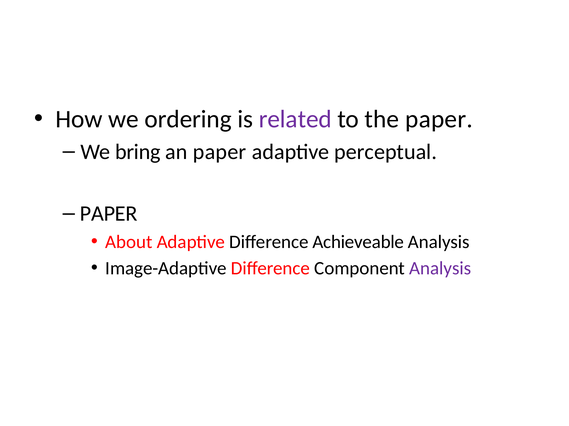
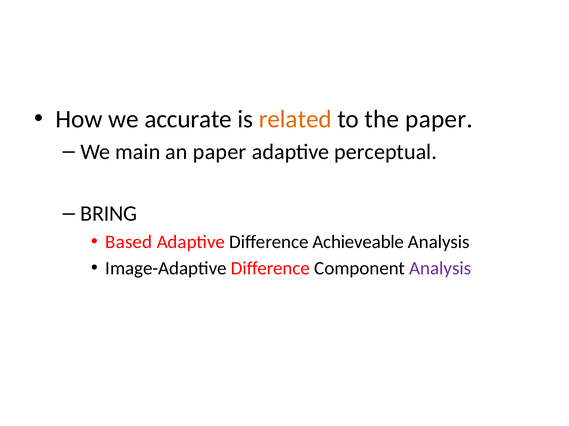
ordering: ordering -> accurate (188, 119)
related colour: purple -> orange (295, 119)
bring: bring -> main (138, 152)
PAPER: PAPER -> BRING (109, 214)
About: About -> Based (129, 242)
